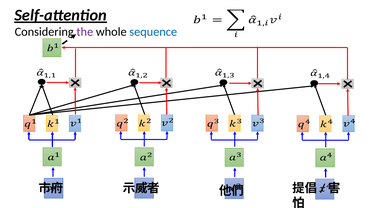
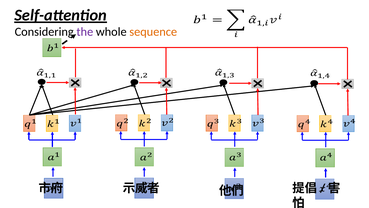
sequence colour: blue -> orange (153, 32)
